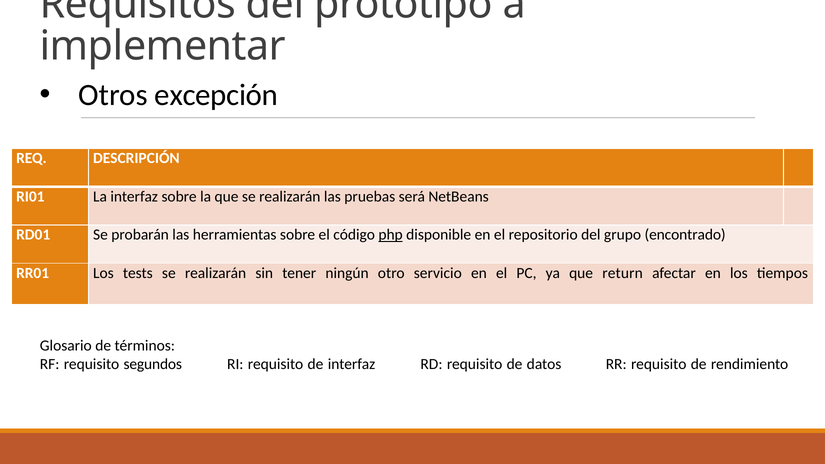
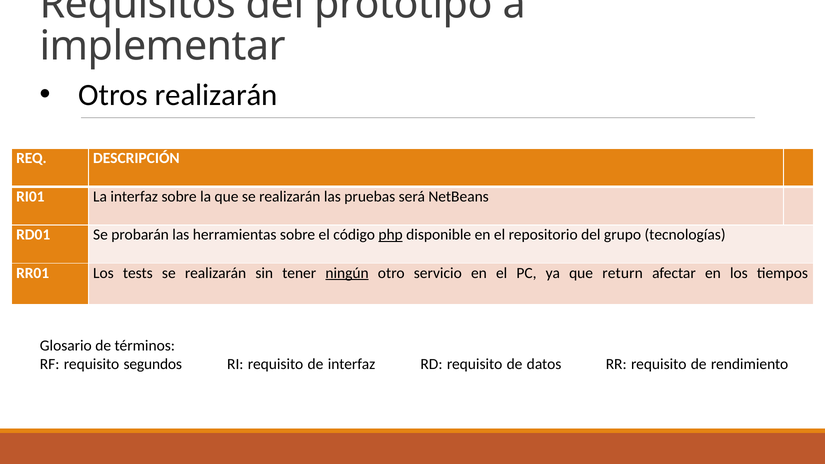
Otros excepción: excepción -> realizarán (216, 95)
encontrado: encontrado -> tecnologías (685, 235)
ningún underline: none -> present (347, 273)
